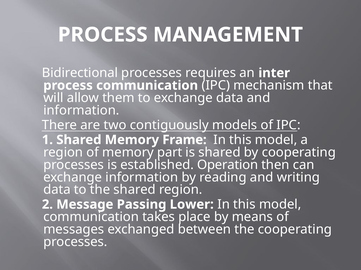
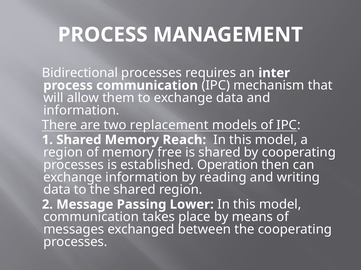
contiguously: contiguously -> replacement (169, 125)
Frame: Frame -> Reach (184, 140)
part: part -> free (170, 153)
